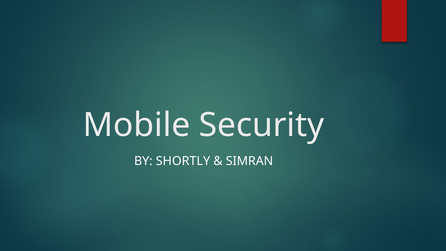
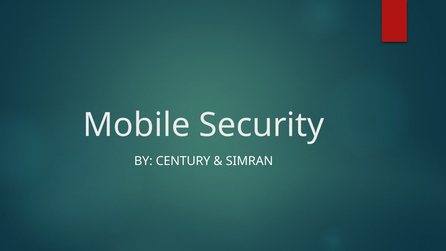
SHORTLY: SHORTLY -> CENTURY (183, 161)
